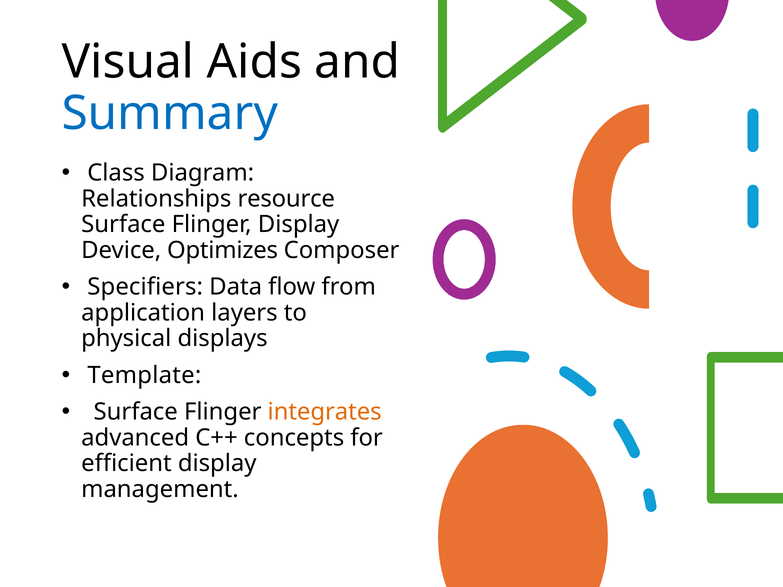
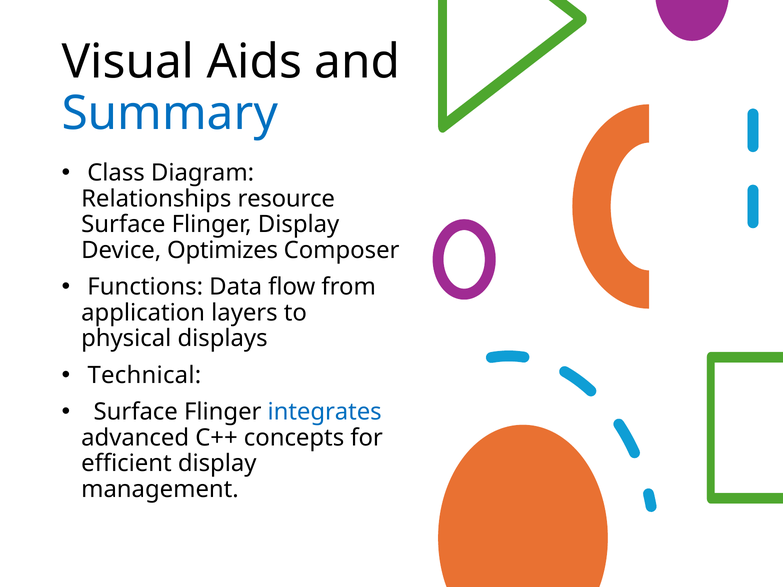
Specifiers: Specifiers -> Functions (145, 287)
Template: Template -> Technical (144, 375)
integrates colour: orange -> blue (325, 412)
